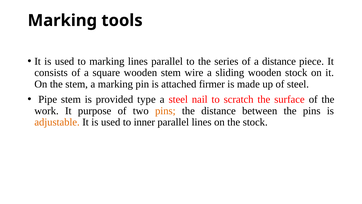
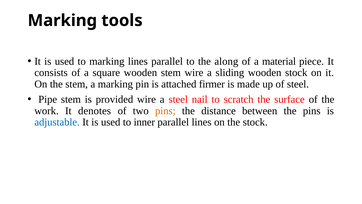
series: series -> along (226, 61)
a distance: distance -> material (279, 61)
provided type: type -> wire (146, 99)
purpose: purpose -> denotes (95, 111)
adjustable colour: orange -> blue (57, 122)
